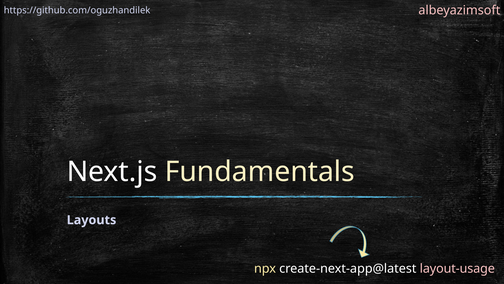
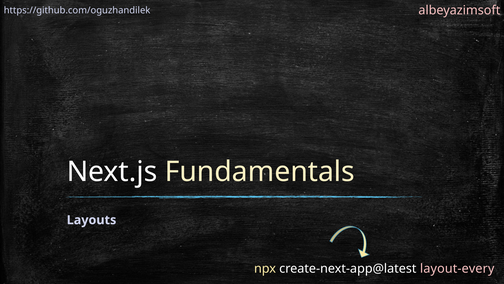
layout-usage: layout-usage -> layout-every (457, 268)
